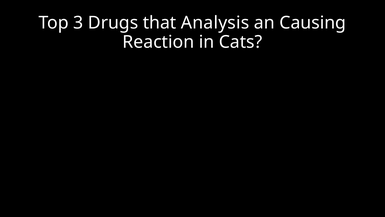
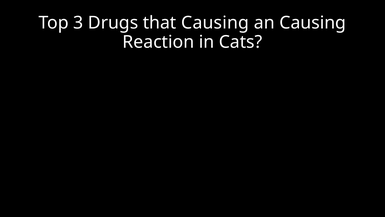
that Analysis: Analysis -> Causing (215, 23)
